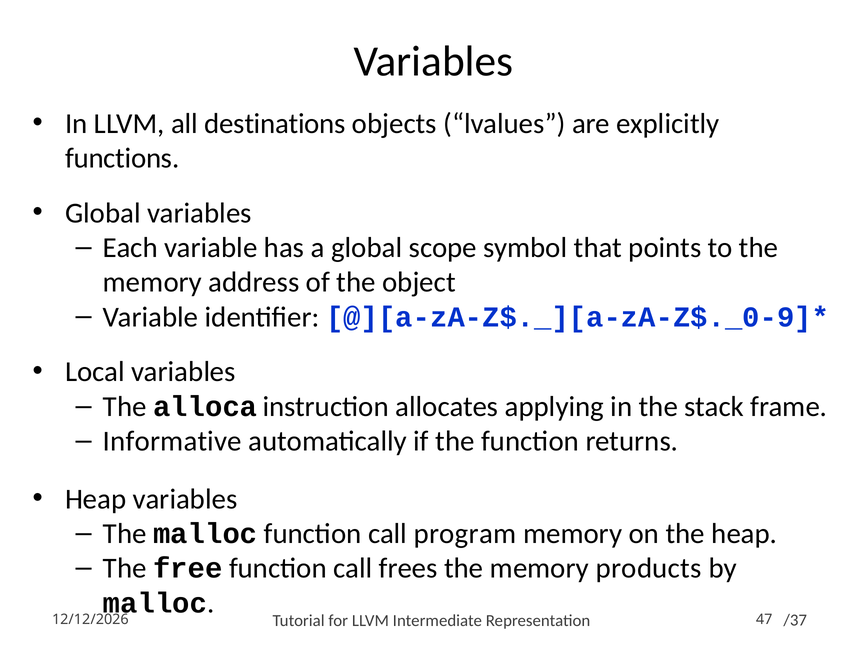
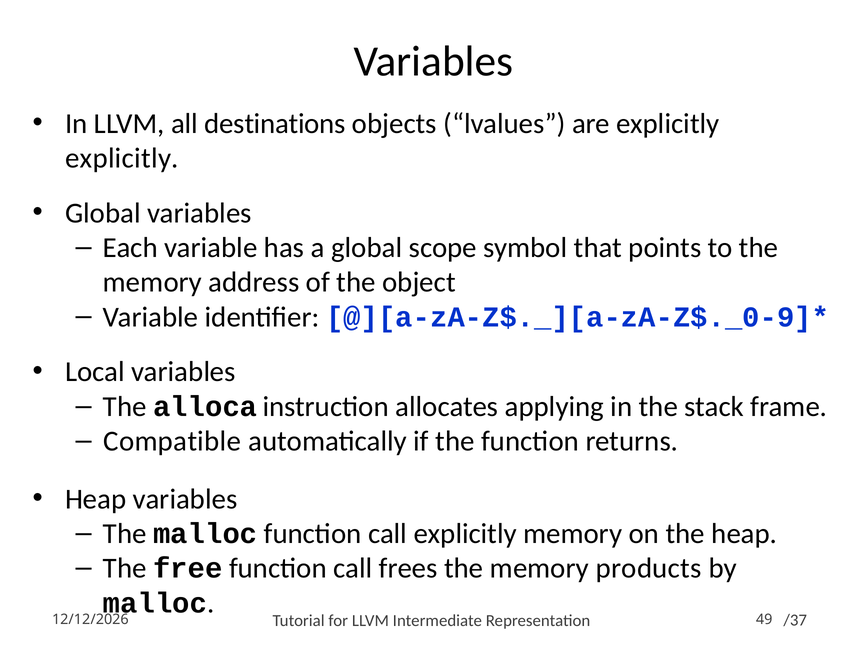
functions: functions -> explicitly (122, 158)
Informative: Informative -> Compatible (172, 441)
call program: program -> explicitly (465, 534)
47: 47 -> 49 (764, 620)
